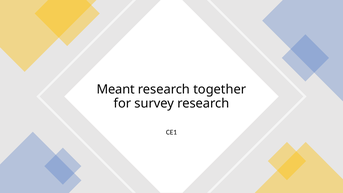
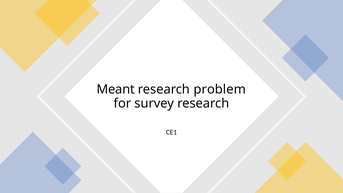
together: together -> problem (220, 89)
